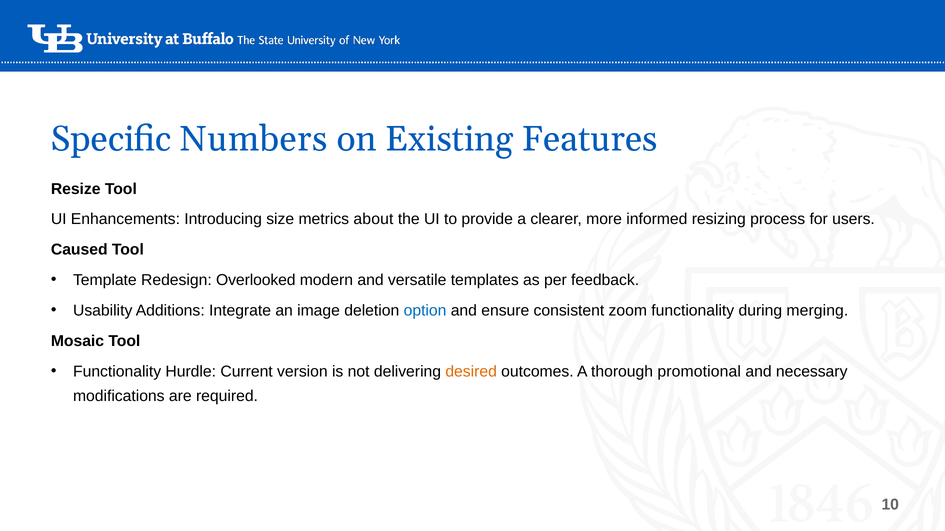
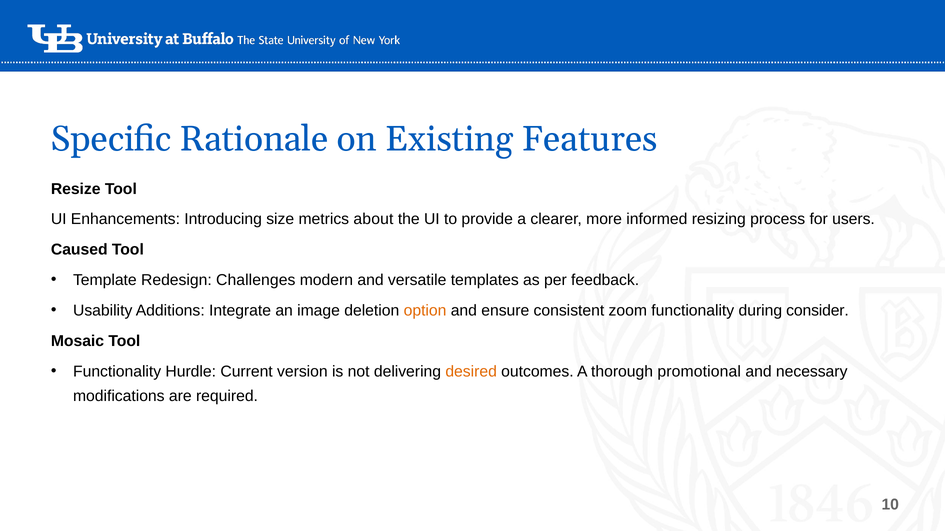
Numbers: Numbers -> Rationale (254, 139)
Overlooked: Overlooked -> Challenges (256, 280)
option colour: blue -> orange (425, 311)
merging: merging -> consider (818, 311)
